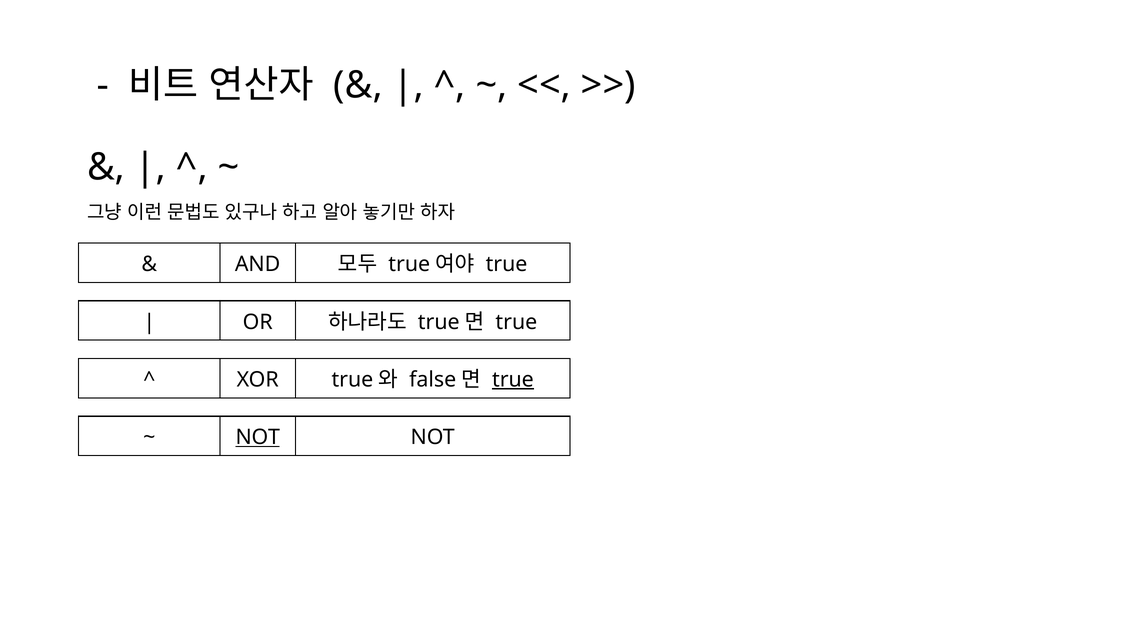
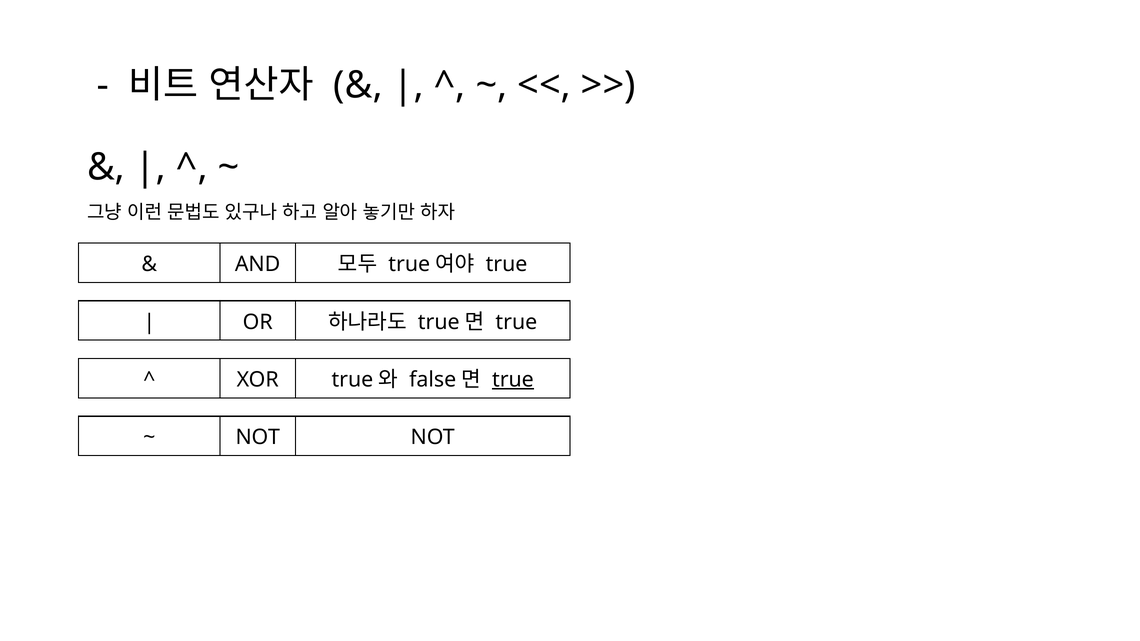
NOT underline: present -> none (258, 438)
